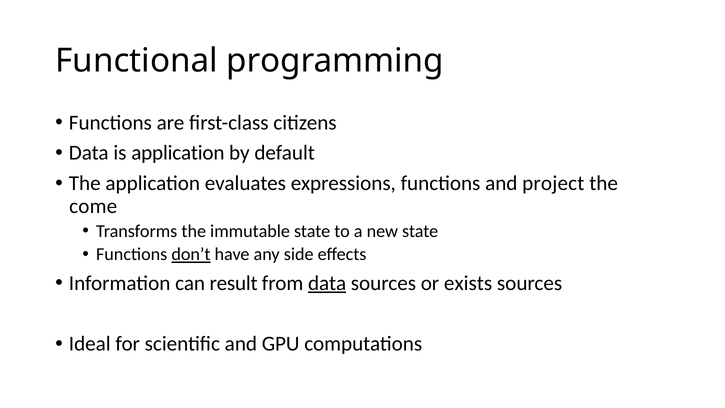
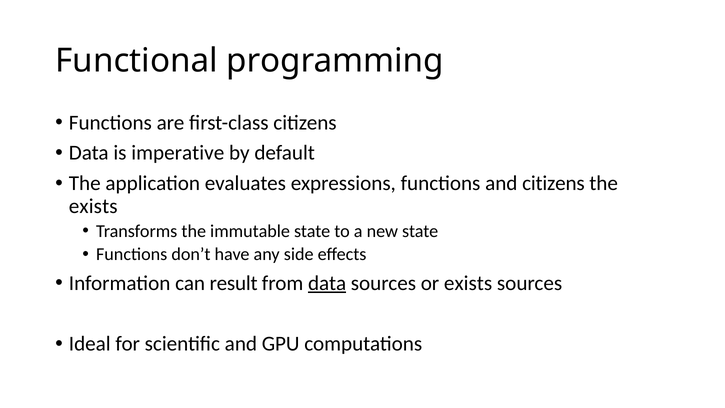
is application: application -> imperative (178, 153)
and project: project -> citizens (553, 183)
come: come -> exists (93, 206)
don’t underline: present -> none (191, 254)
